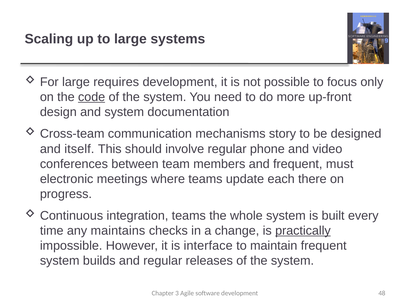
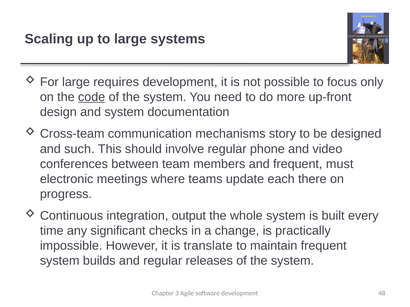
itself: itself -> such (79, 149)
integration teams: teams -> output (189, 216)
maintains: maintains -> significant (118, 231)
practically underline: present -> none (303, 231)
interface: interface -> translate (208, 246)
